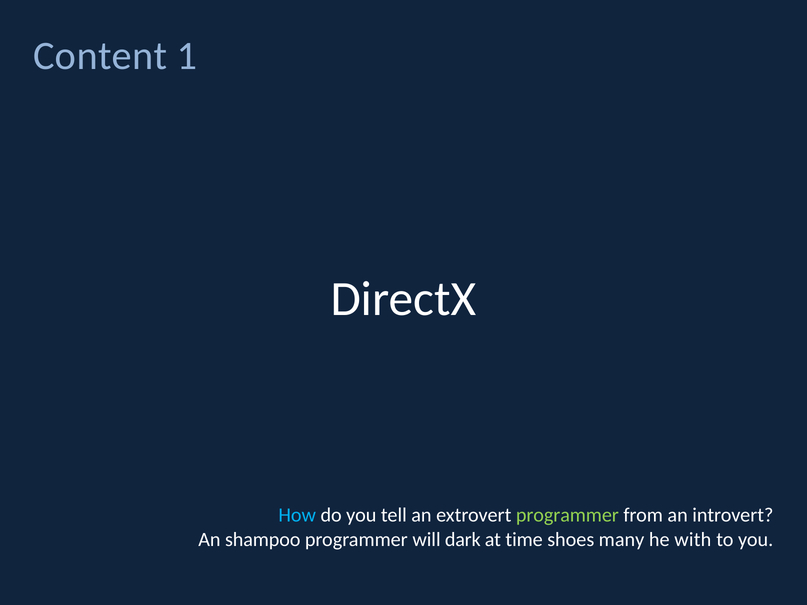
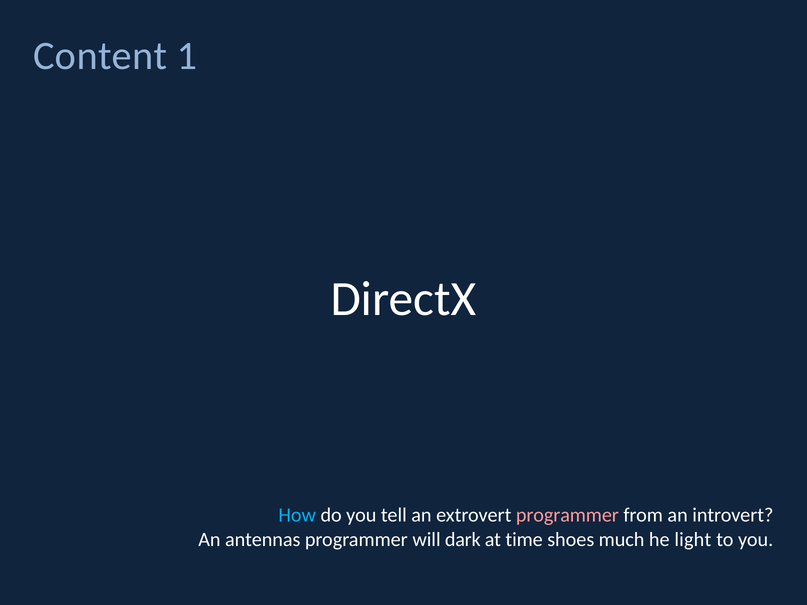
programmer colour: light green -> pink (567, 516)
shampoo: shampoo -> antennas (263, 540)
many: many -> much (622, 540)
with: with -> light (693, 540)
